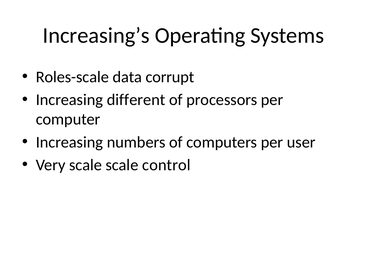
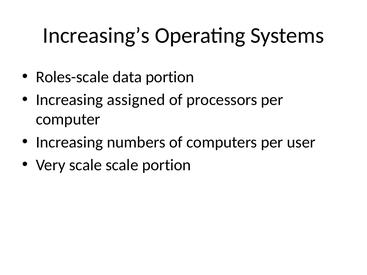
data corrupt: corrupt -> portion (170, 77)
different: different -> assigned (136, 100)
scale control: control -> portion (167, 165)
